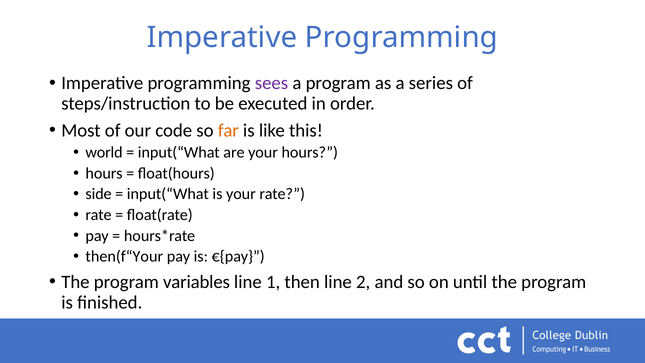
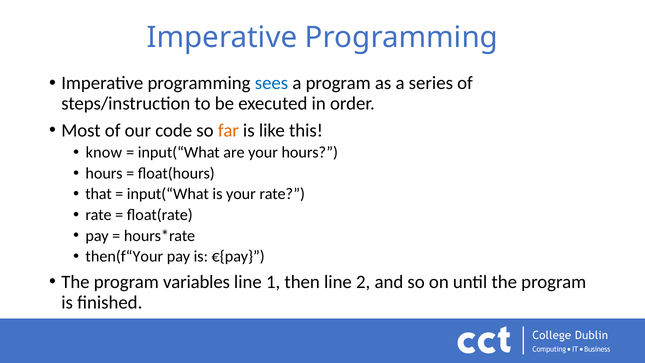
sees colour: purple -> blue (271, 83)
world: world -> know (104, 153)
side: side -> that (99, 194)
